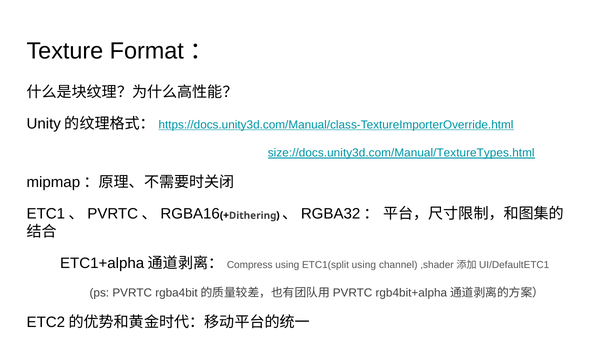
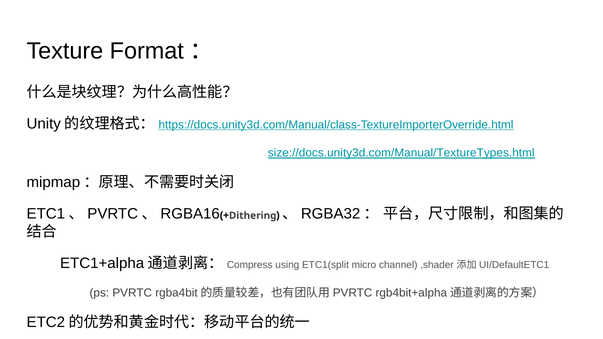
ETC1(split using: using -> micro (364, 265)
